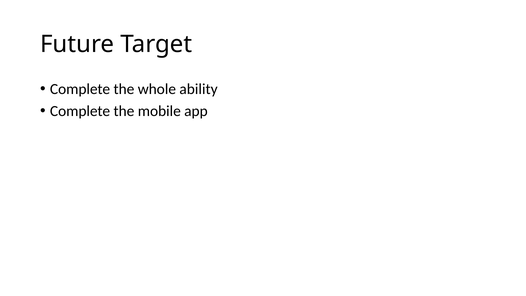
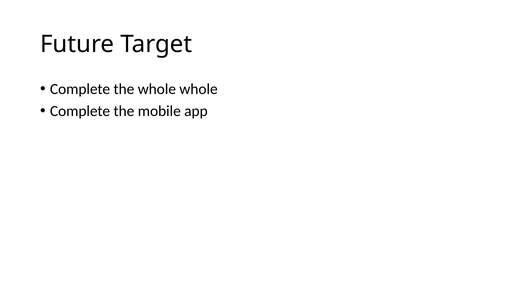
whole ability: ability -> whole (199, 89)
